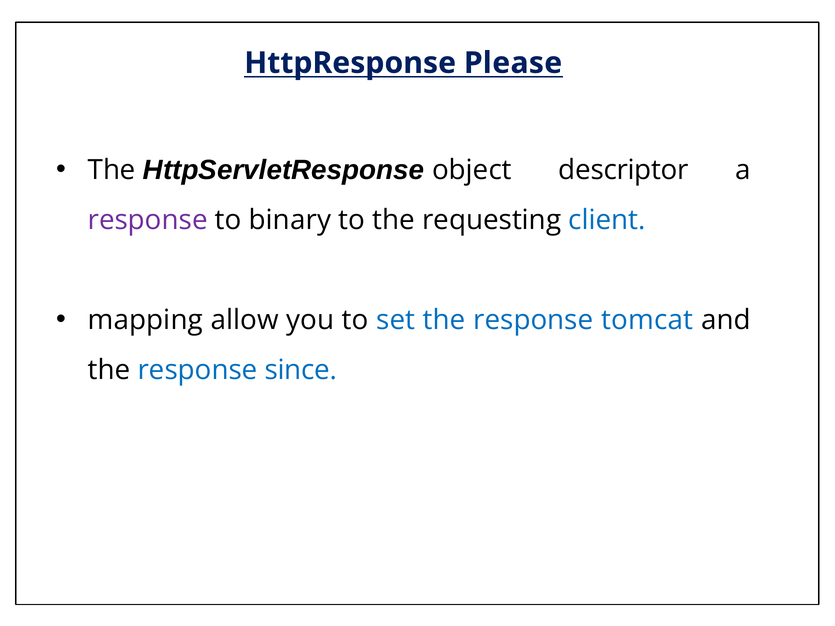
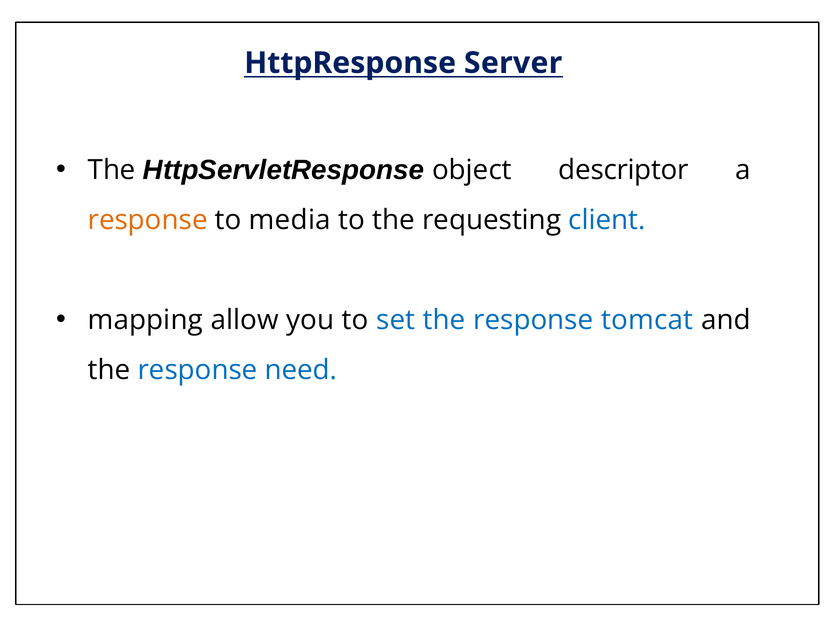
Please: Please -> Server (513, 63)
response colour: purple -> orange (148, 220)
binary: binary -> media (290, 220)
since: since -> need (301, 370)
